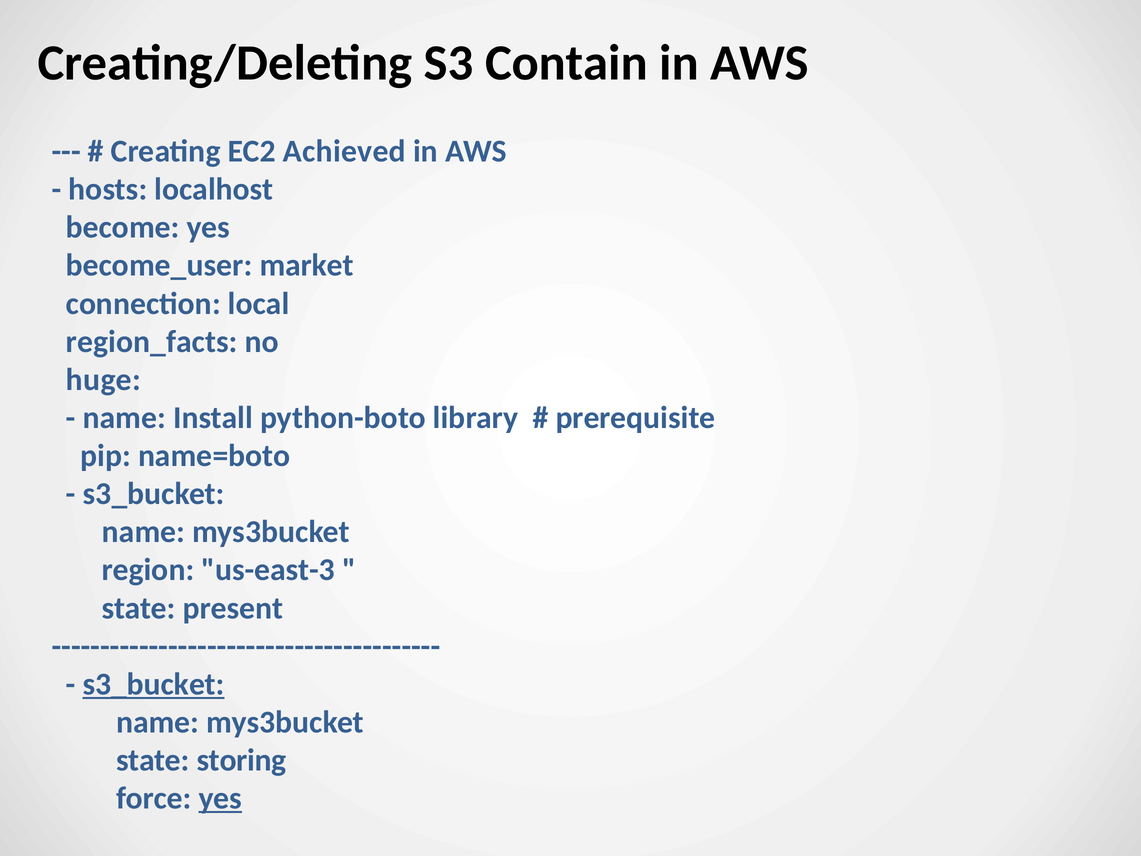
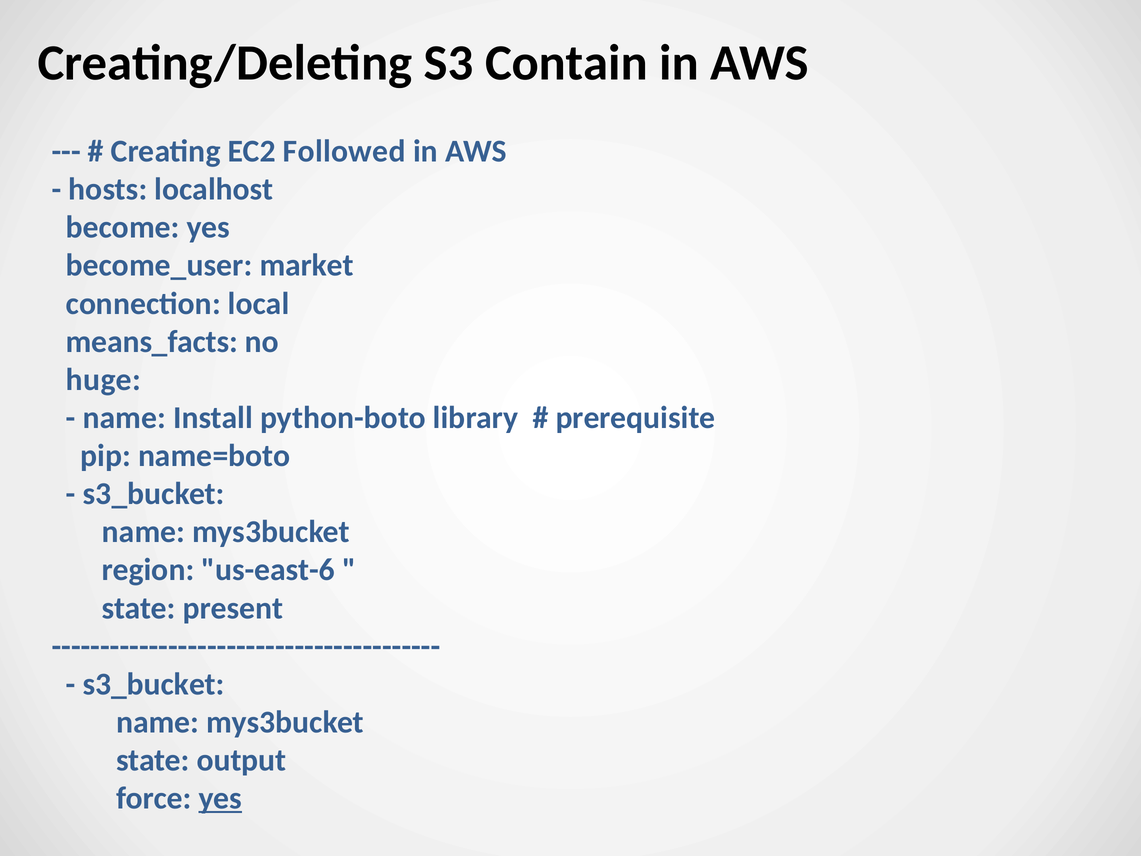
Achieved: Achieved -> Followed (344, 151)
region_facts: region_facts -> means_facts (152, 342)
us-east-3: us-east-3 -> us-east-6 (268, 570)
s3_bucket underline: present -> none (154, 684)
storing: storing -> output (241, 760)
